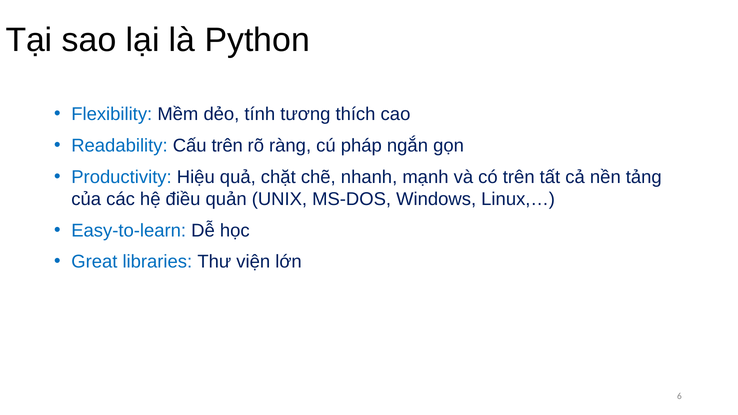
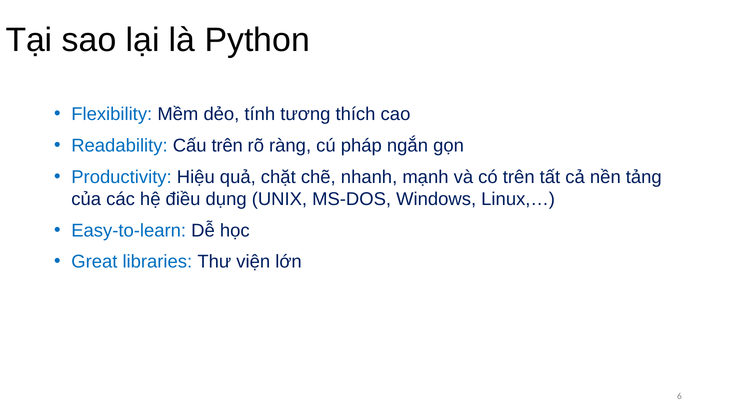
quản: quản -> dụng (226, 199)
